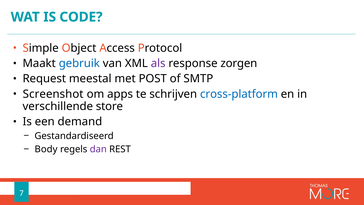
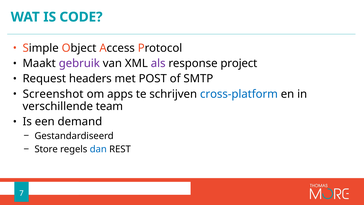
gebruik colour: blue -> purple (79, 63)
zorgen: zorgen -> project (239, 63)
meestal: meestal -> headers (90, 79)
store: store -> team (109, 106)
Body: Body -> Store (46, 149)
dan colour: purple -> blue (98, 149)
